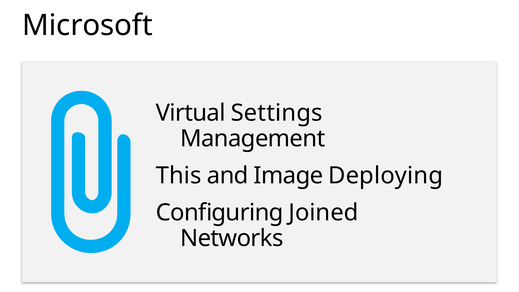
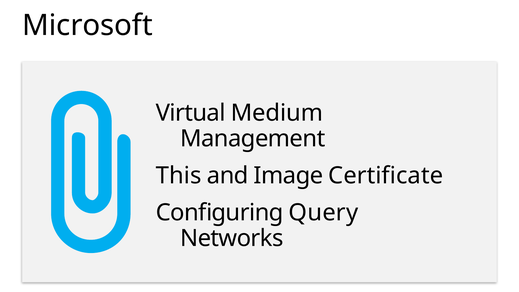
Settings: Settings -> Medium (277, 113)
Deploying: Deploying -> Certificate (386, 176)
Joined: Joined -> Query (323, 213)
